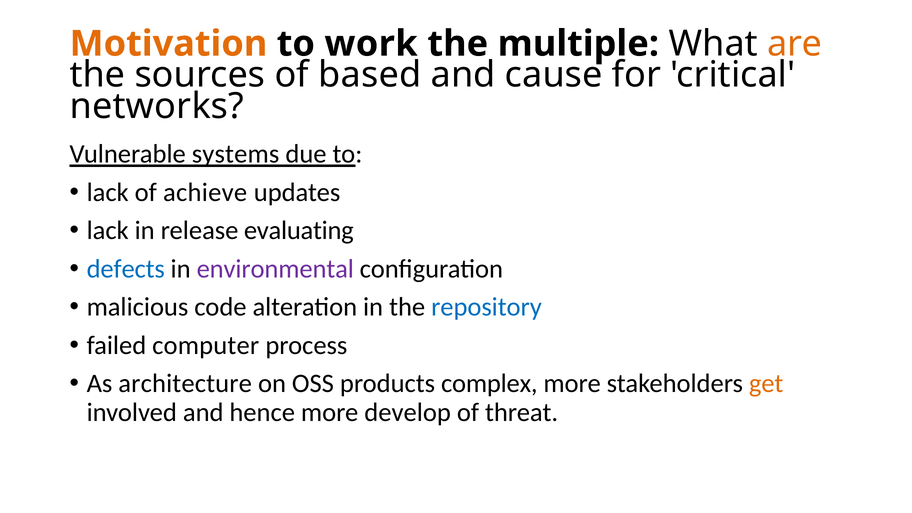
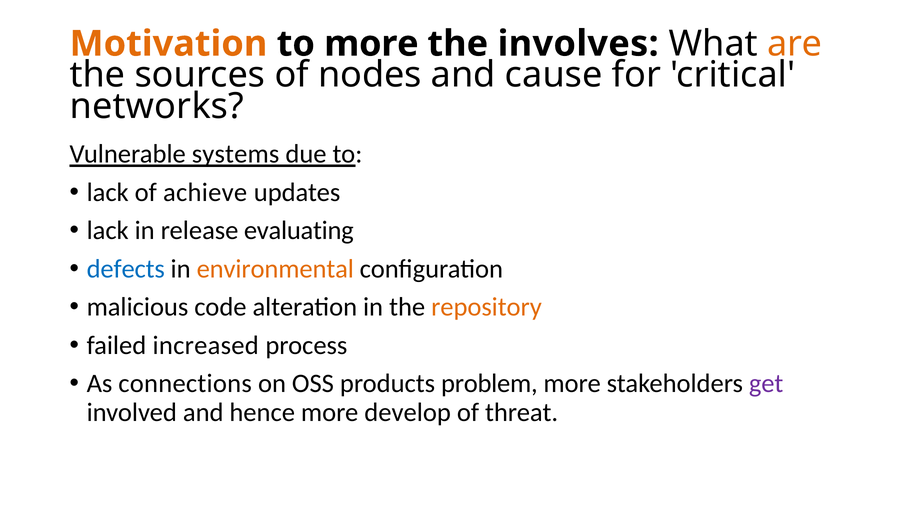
to work: work -> more (371, 44)
multiple: multiple -> involves (578, 44)
based: based -> nodes (370, 75)
environmental colour: purple -> orange (275, 269)
repository colour: blue -> orange (486, 307)
computer: computer -> increased (206, 345)
architecture: architecture -> connections (185, 384)
complex: complex -> problem (489, 384)
get colour: orange -> purple (766, 384)
